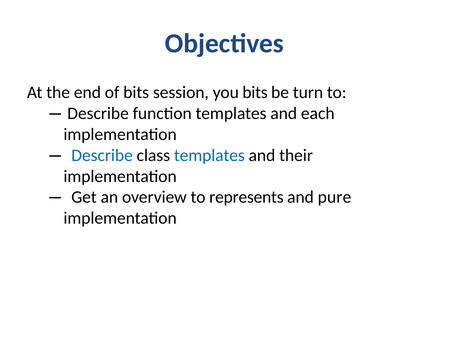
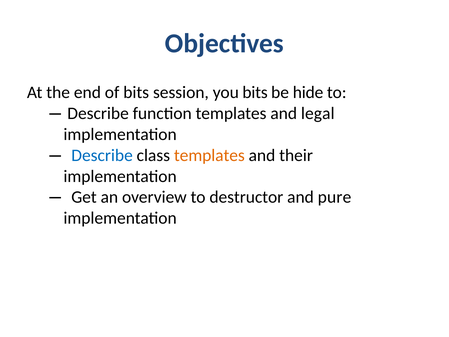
turn: turn -> hide (308, 92)
each: each -> legal (318, 113)
templates colour: blue -> orange (209, 155)
represents: represents -> destructor (246, 197)
